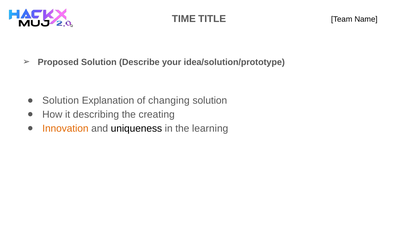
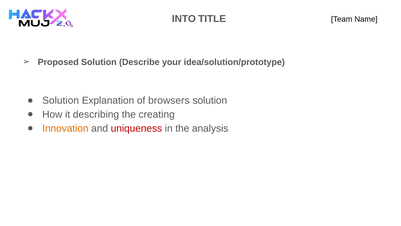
TIME: TIME -> INTO (184, 19)
changing: changing -> browsers (169, 100)
uniqueness colour: black -> red (136, 128)
learning: learning -> analysis (210, 128)
